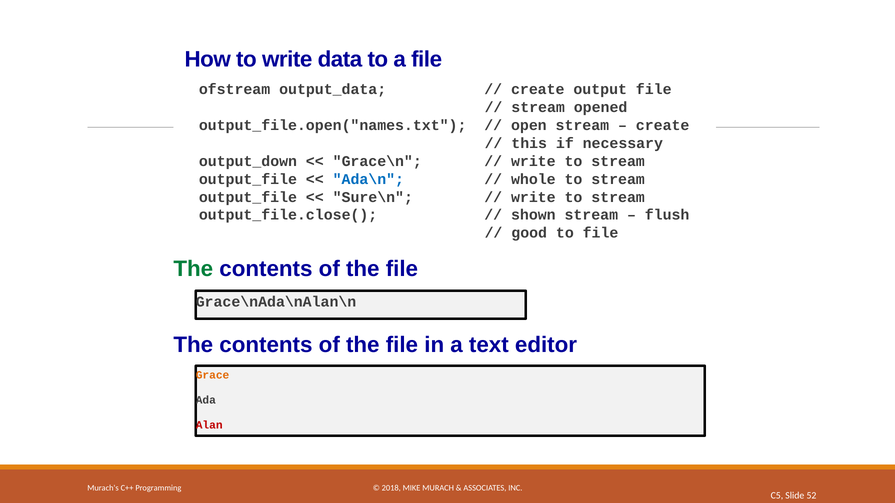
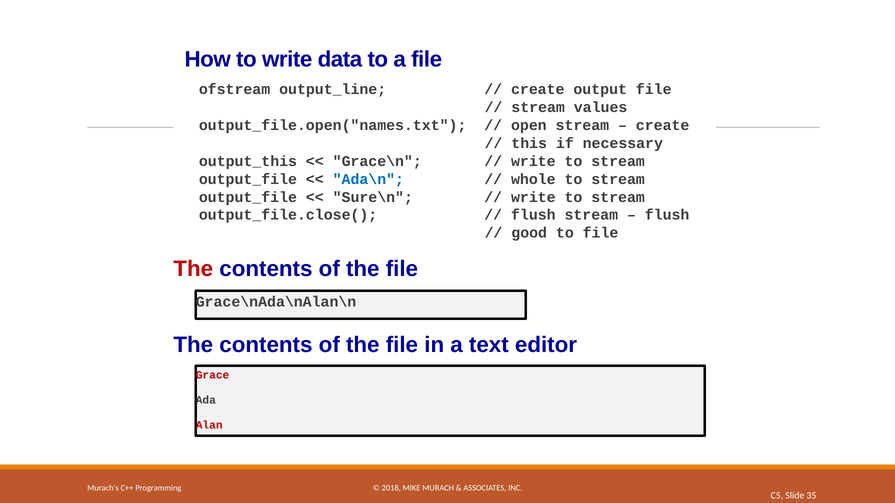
output_data: output_data -> output_line (333, 90)
opened: opened -> values (601, 108)
output_down: output_down -> output_this (248, 161)
shown: shown -> flush (533, 215)
The colour: green -> red (193, 269)
Grace colour: orange -> red (213, 375)
52: 52 -> 35 (811, 496)
